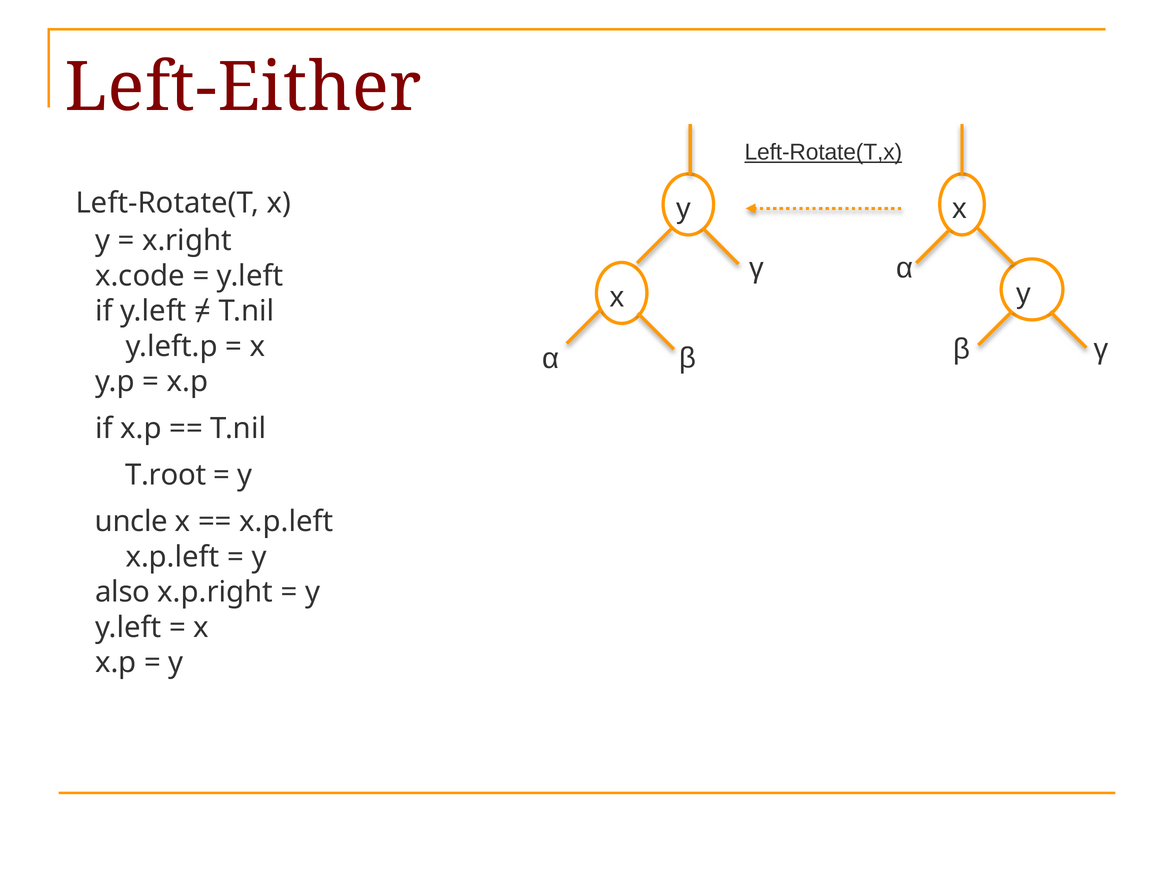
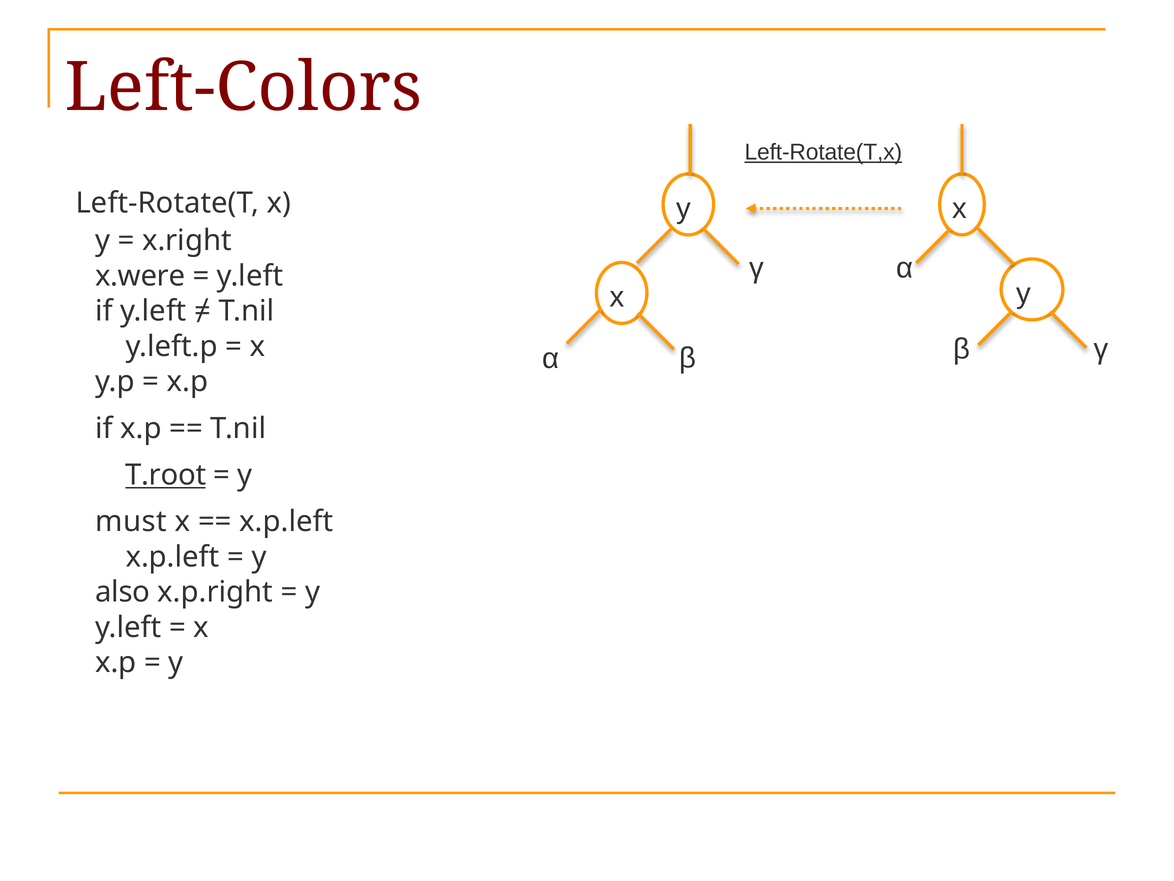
Left-Either: Left-Either -> Left-Colors (243, 87)
x.code: x.code -> x.were (140, 276)
T.root underline: none -> present (166, 475)
uncle: uncle -> must (131, 521)
